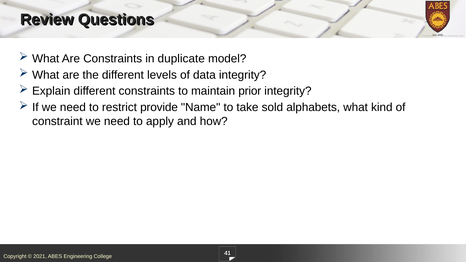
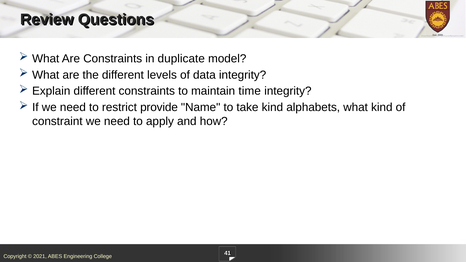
prior: prior -> time (250, 91)
take sold: sold -> kind (272, 107)
